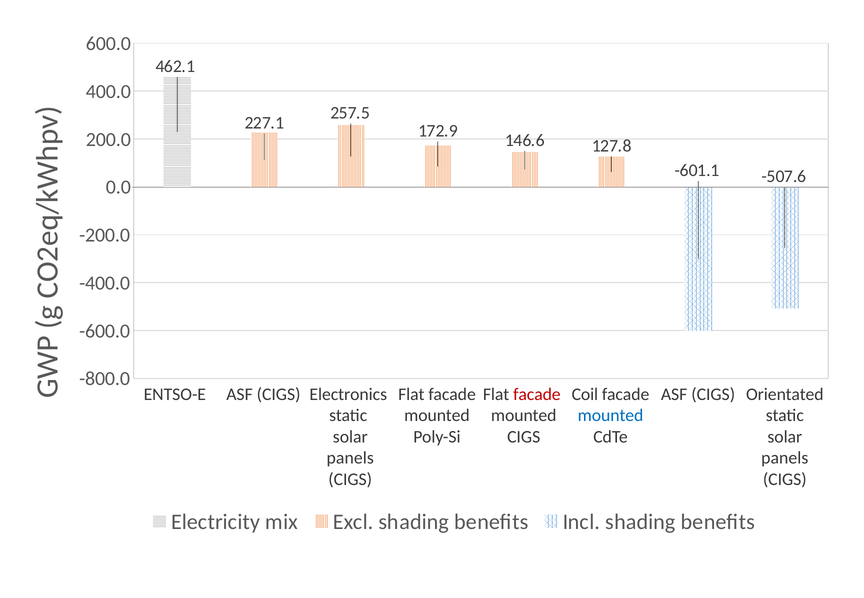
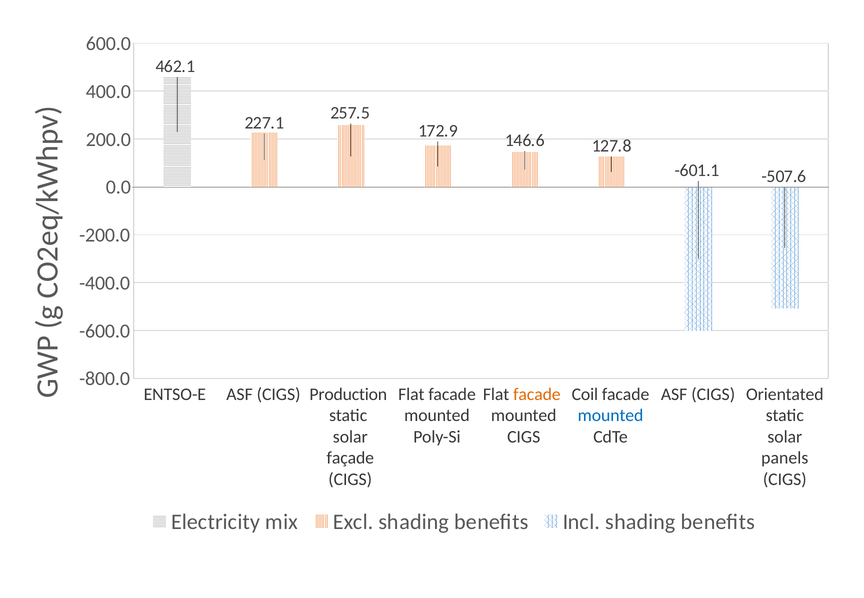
Electronics: Electronics -> Production (348, 394)
facade colour: red -> orange (537, 394)
panels: panels -> façade (350, 458)
